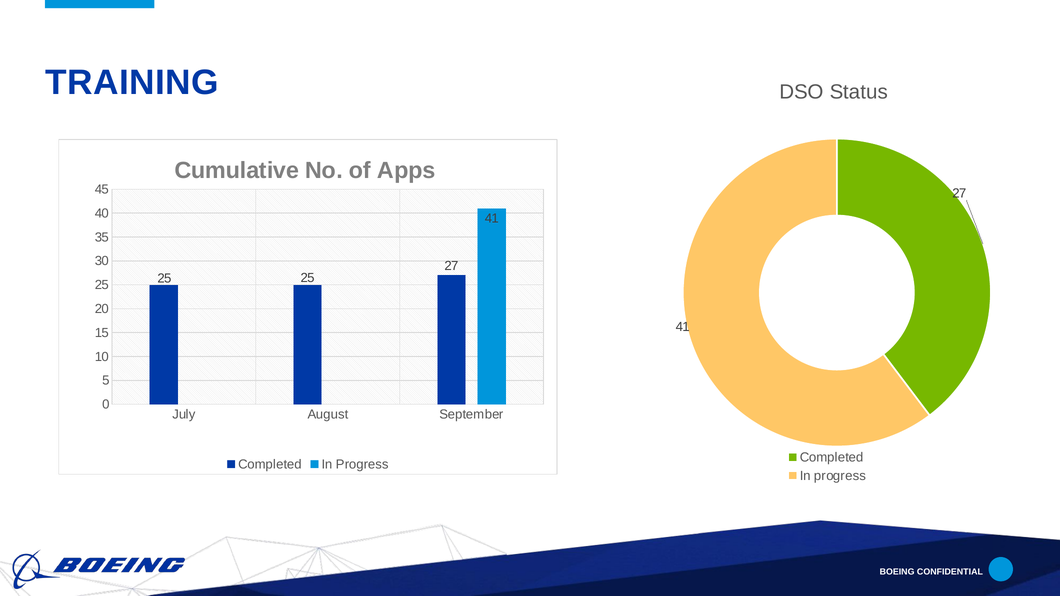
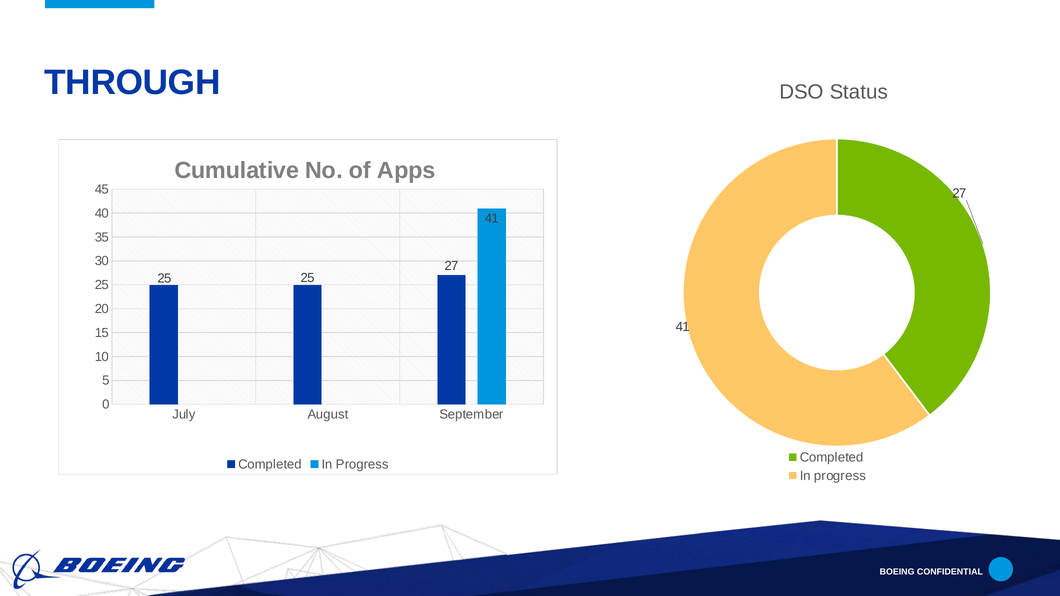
TRAINING: TRAINING -> THROUGH (132, 83)
